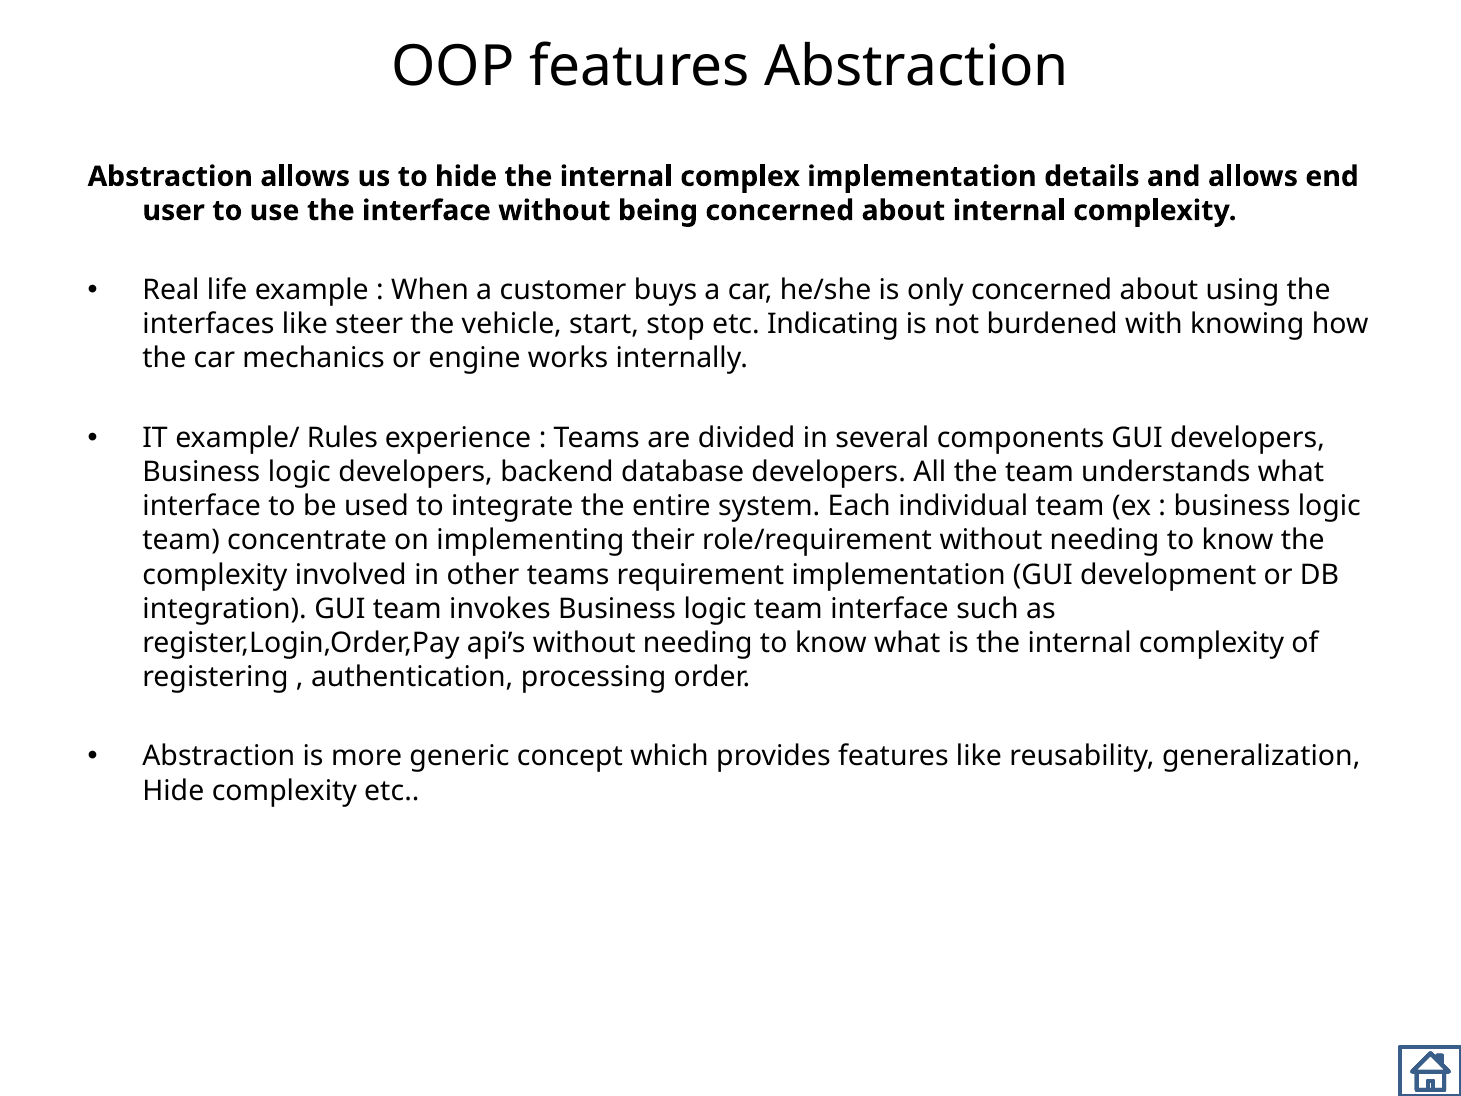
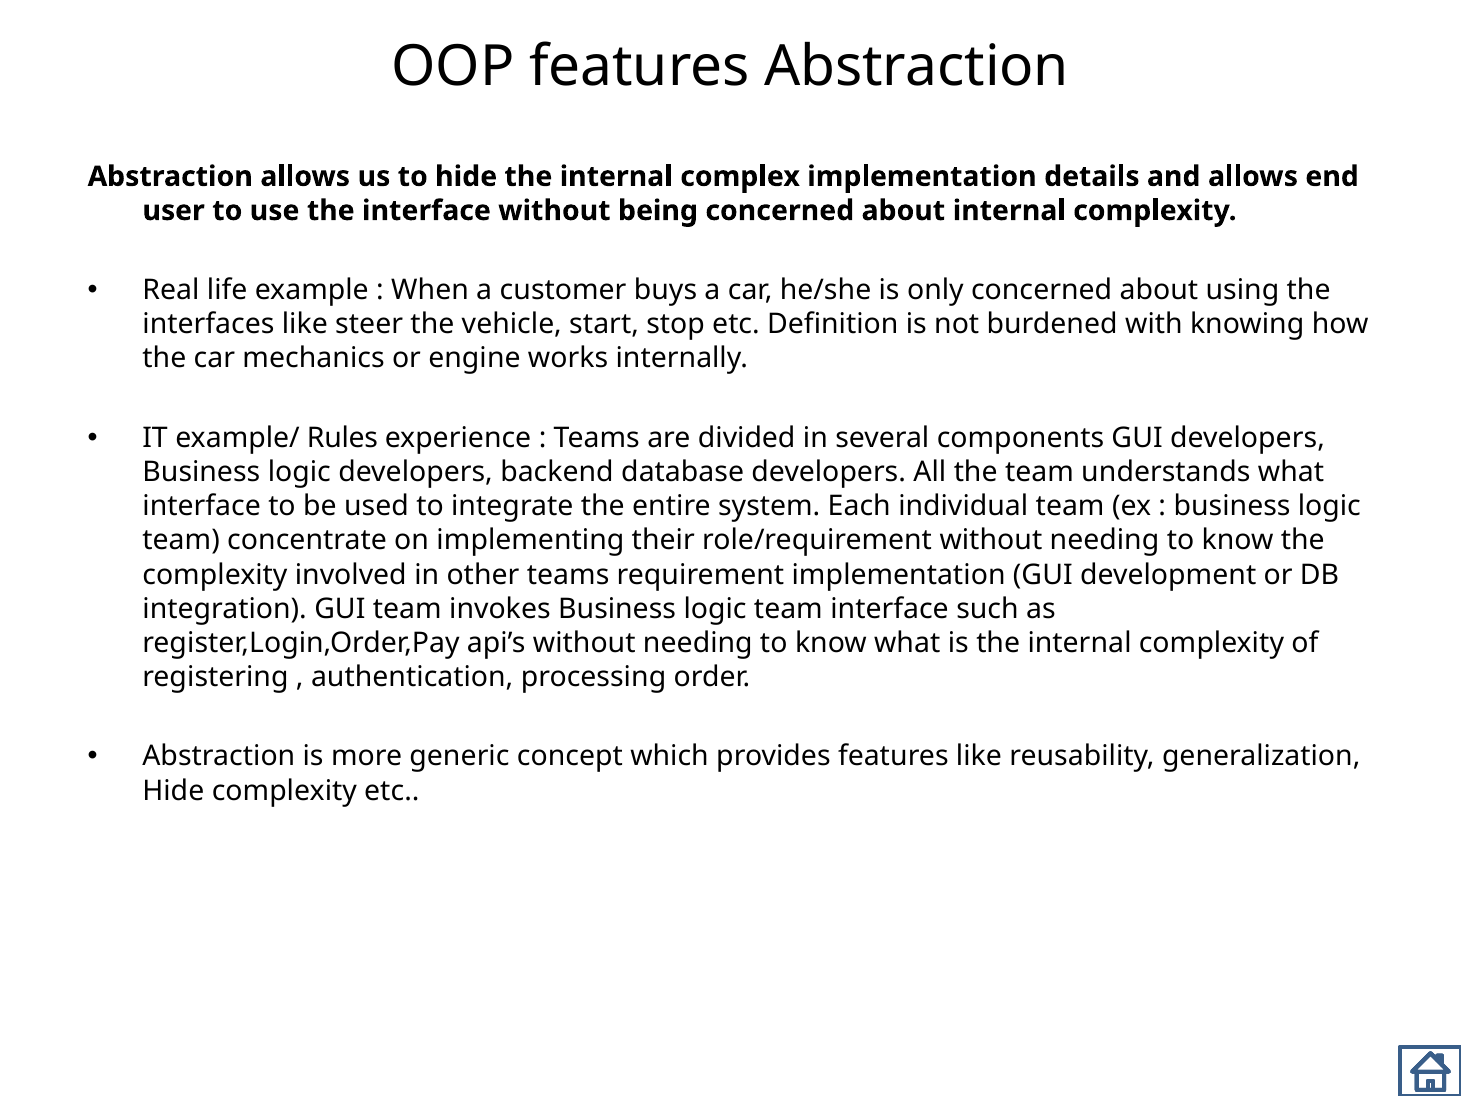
Indicating: Indicating -> Definition (833, 324)
